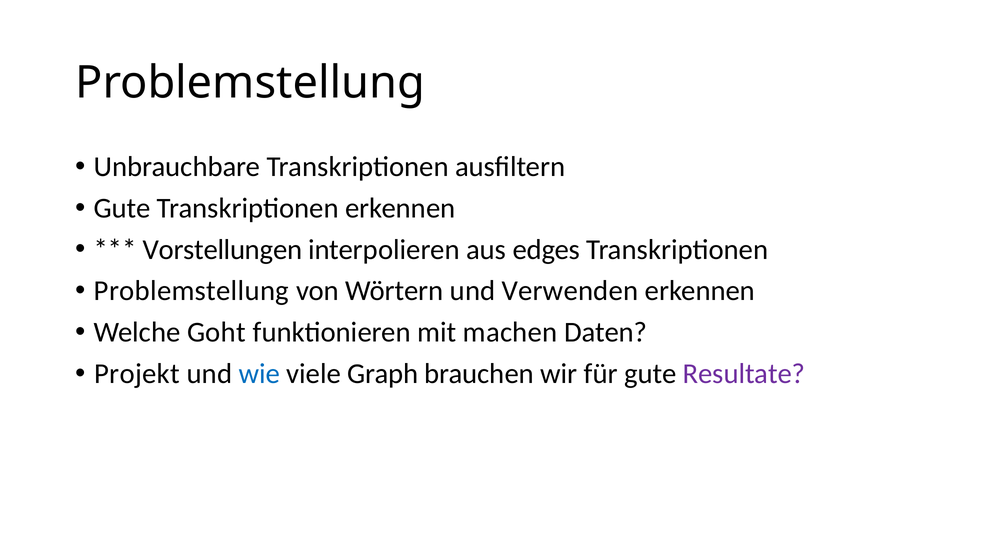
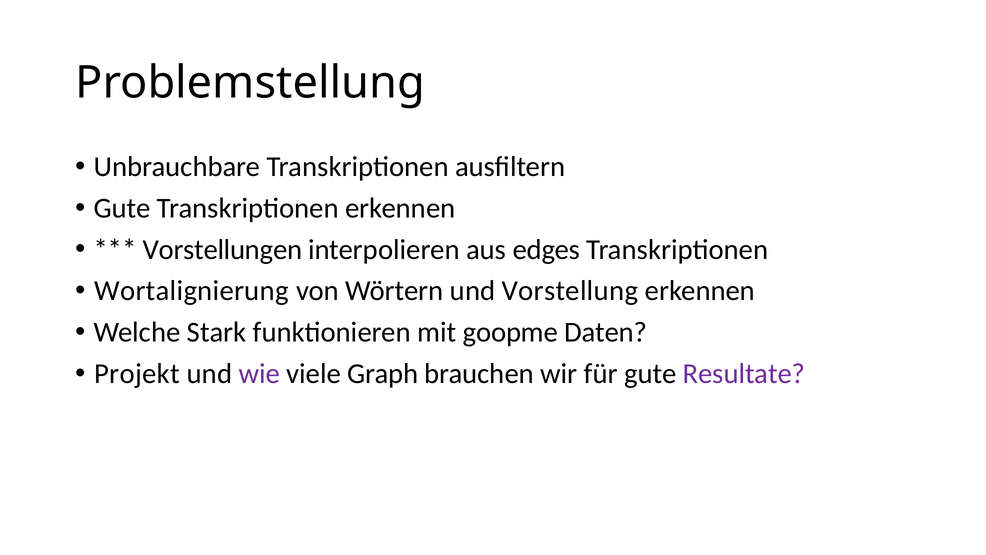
Problemstellung: Problemstellung -> Wortalignierung (192, 291)
Verwenden: Verwenden -> Vorstellung (570, 291)
Goht: Goht -> Stark (217, 332)
machen: machen -> goopme (510, 332)
wie colour: blue -> purple (259, 373)
